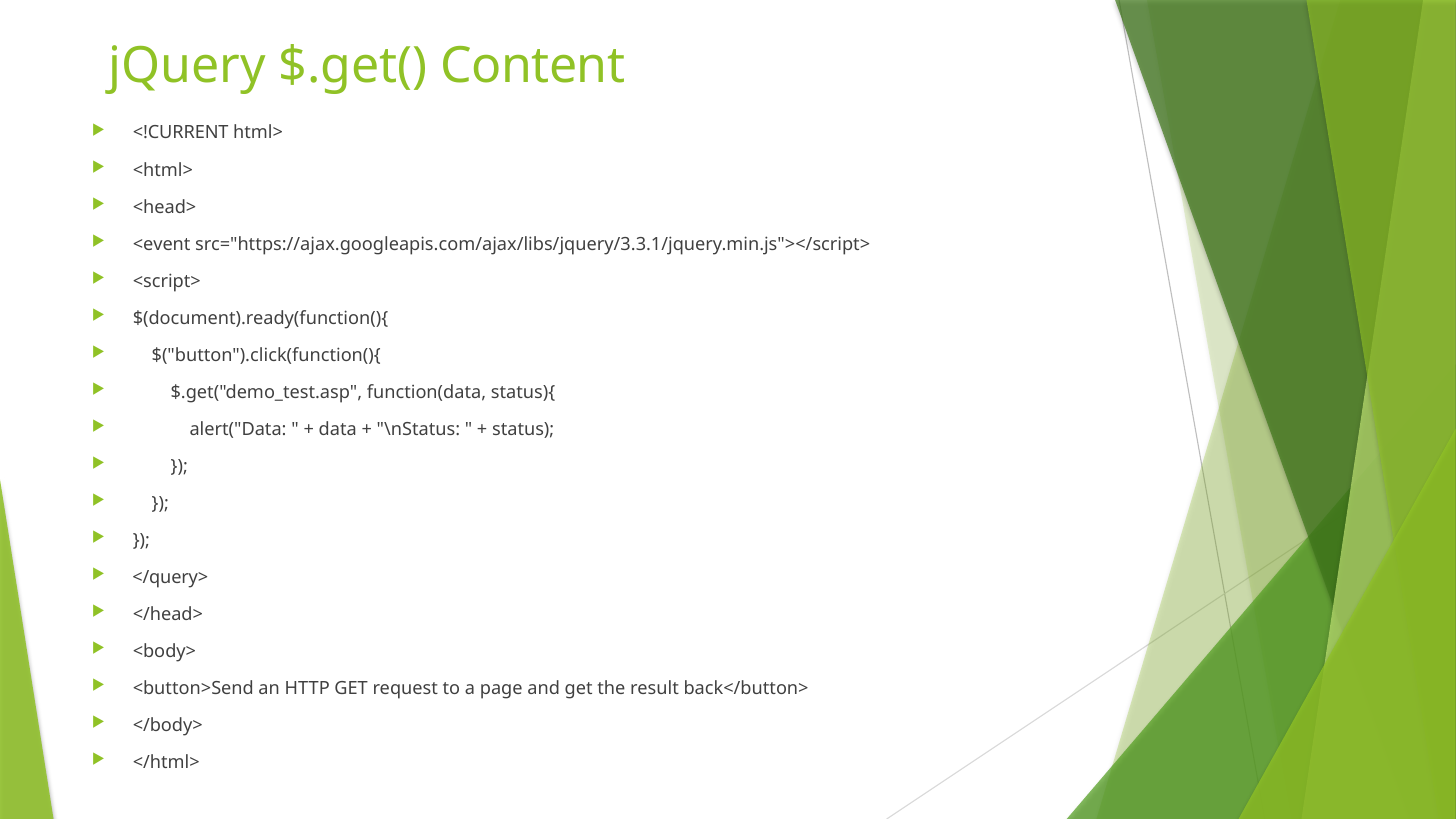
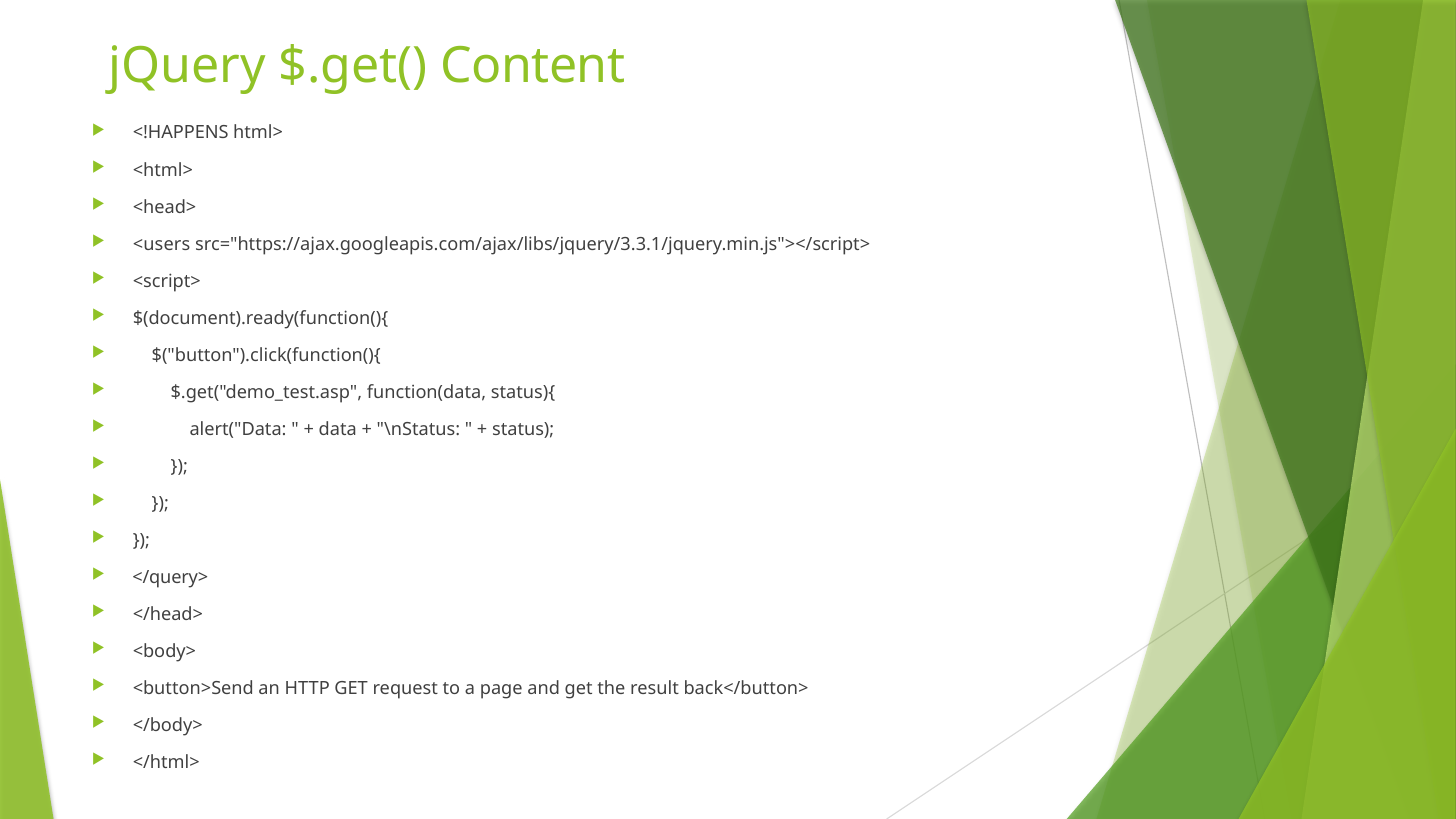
<!CURRENT: <!CURRENT -> <!HAPPENS (181, 133)
<event: <event -> <users (162, 244)
